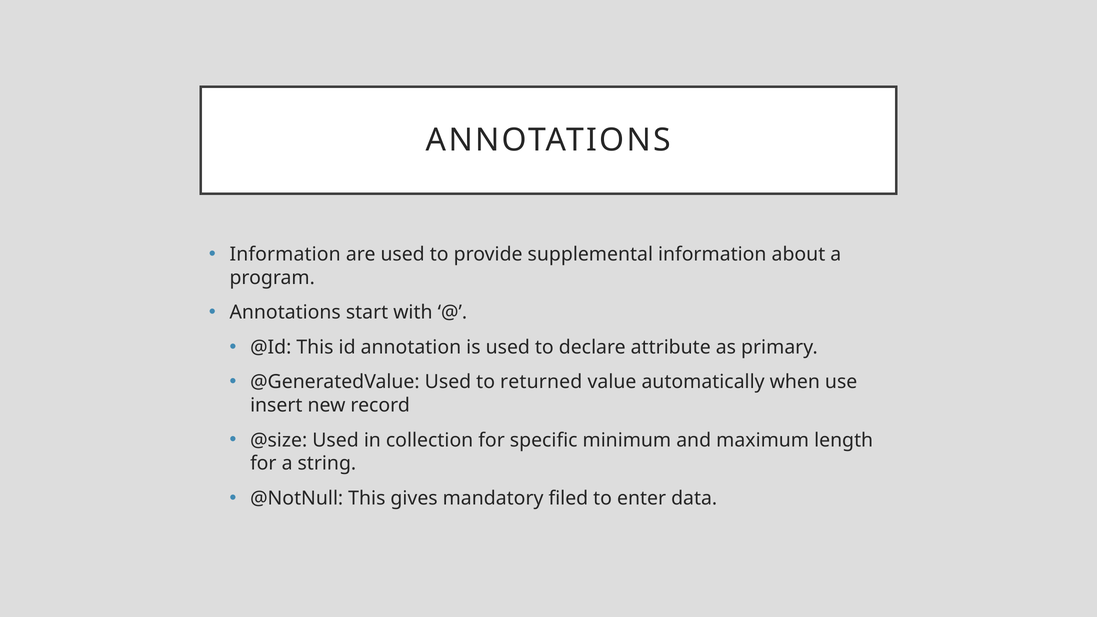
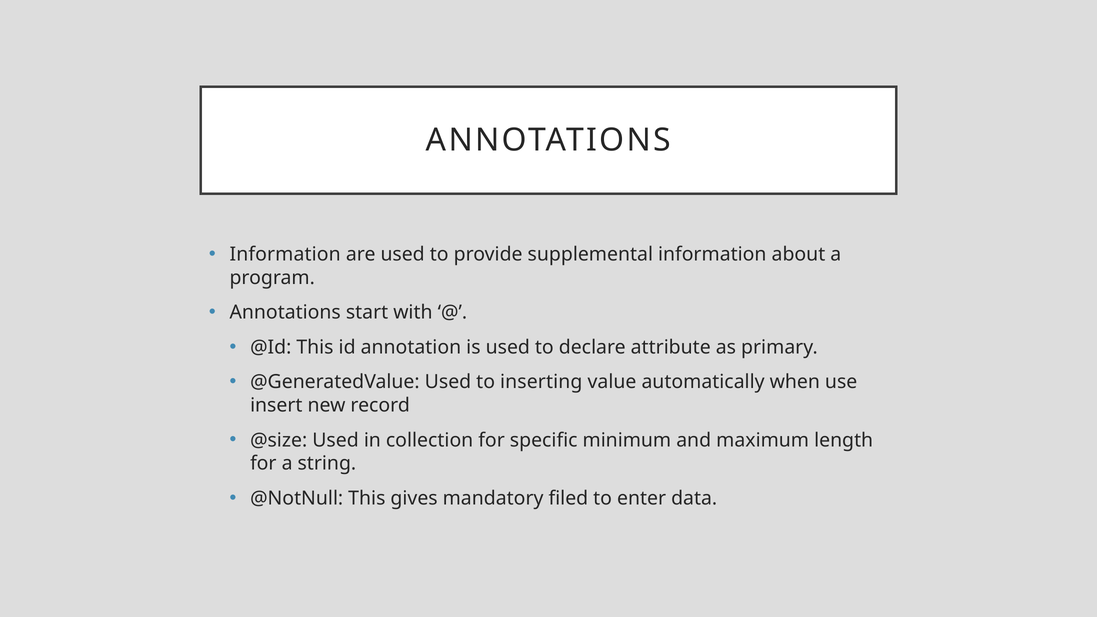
returned: returned -> inserting (541, 382)
